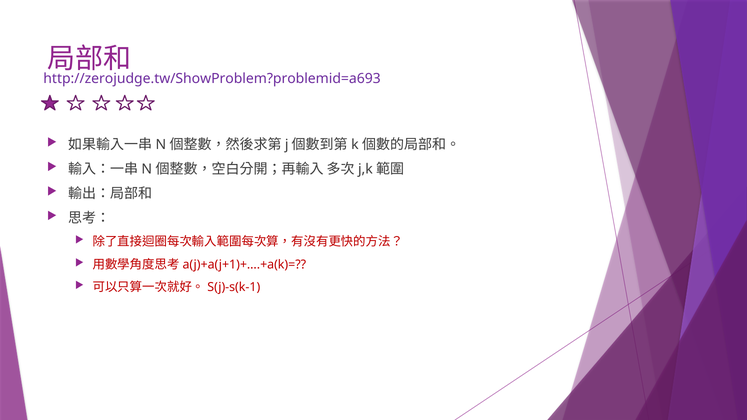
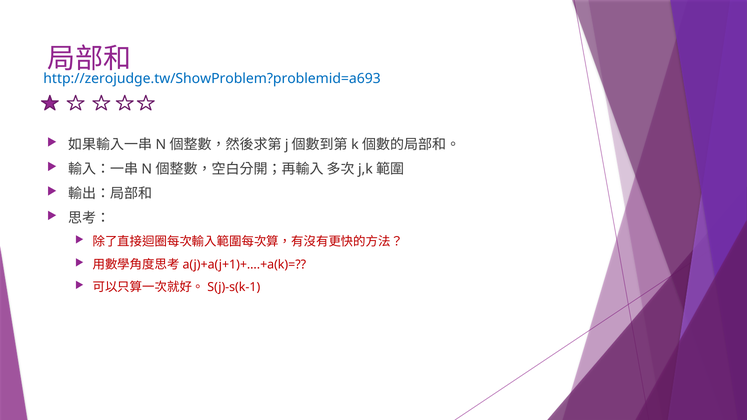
http://zerojudge.tw/ShowProblem?problemid=a693 colour: purple -> blue (212, 79)
